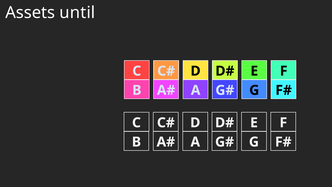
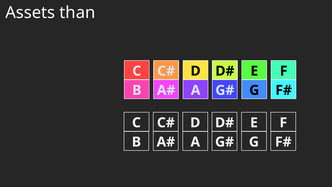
until: until -> than (77, 13)
